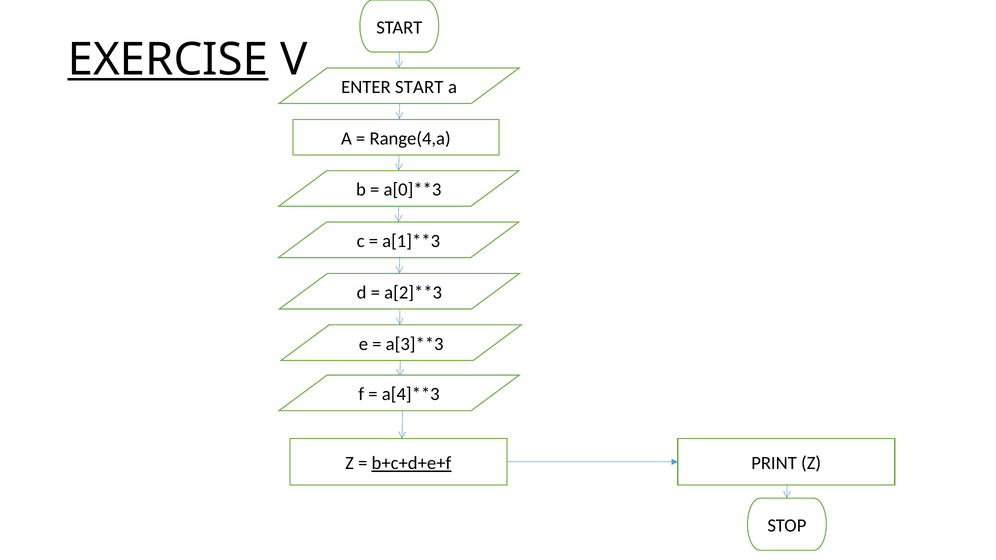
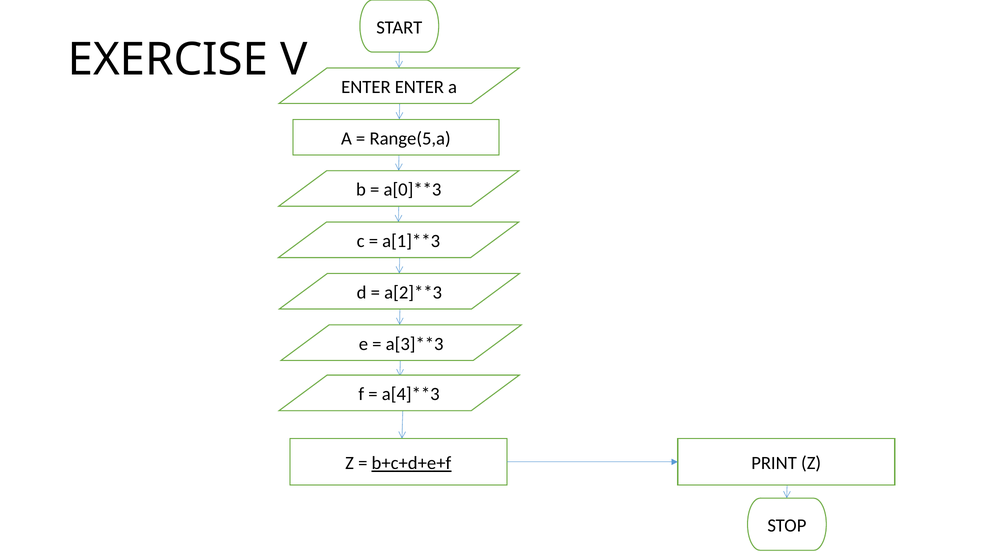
EXERCISE underline: present -> none (168, 60)
ENTER START: START -> ENTER (419, 87)
Range(4,a: Range(4,a -> Range(5,a (410, 138)
